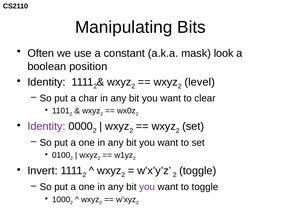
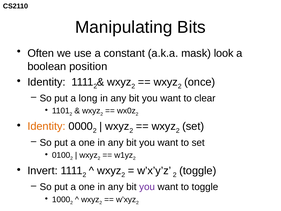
level: level -> once (200, 82)
char: char -> long (88, 98)
Identity colour: purple -> orange (46, 126)
